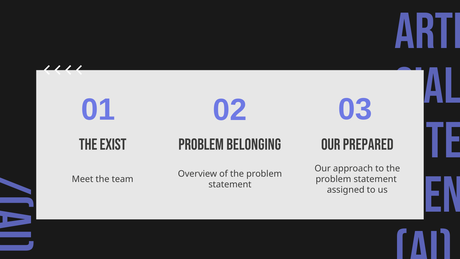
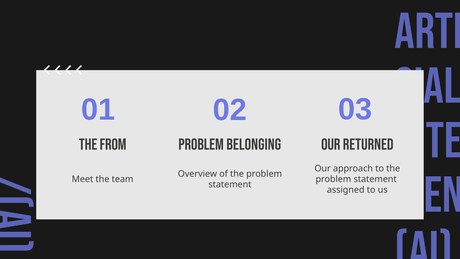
EXIST: EXIST -> FROM (113, 144)
PREPARED: PREPARED -> RETURNED (368, 144)
